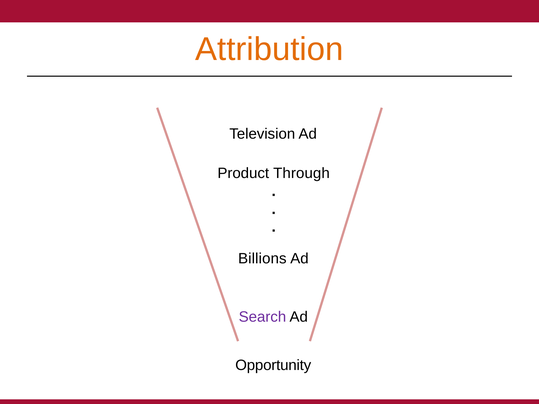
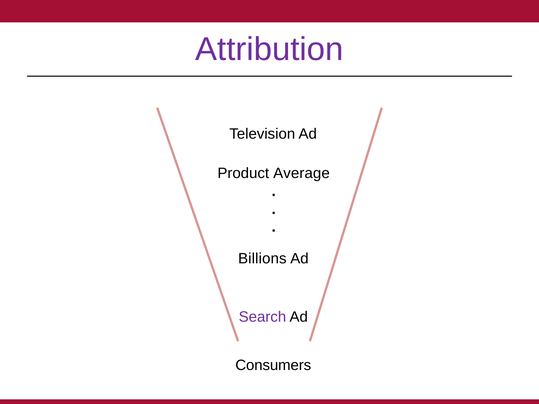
Attribution colour: orange -> purple (269, 49)
Through: Through -> Average (302, 173)
Opportunity: Opportunity -> Consumers (273, 365)
